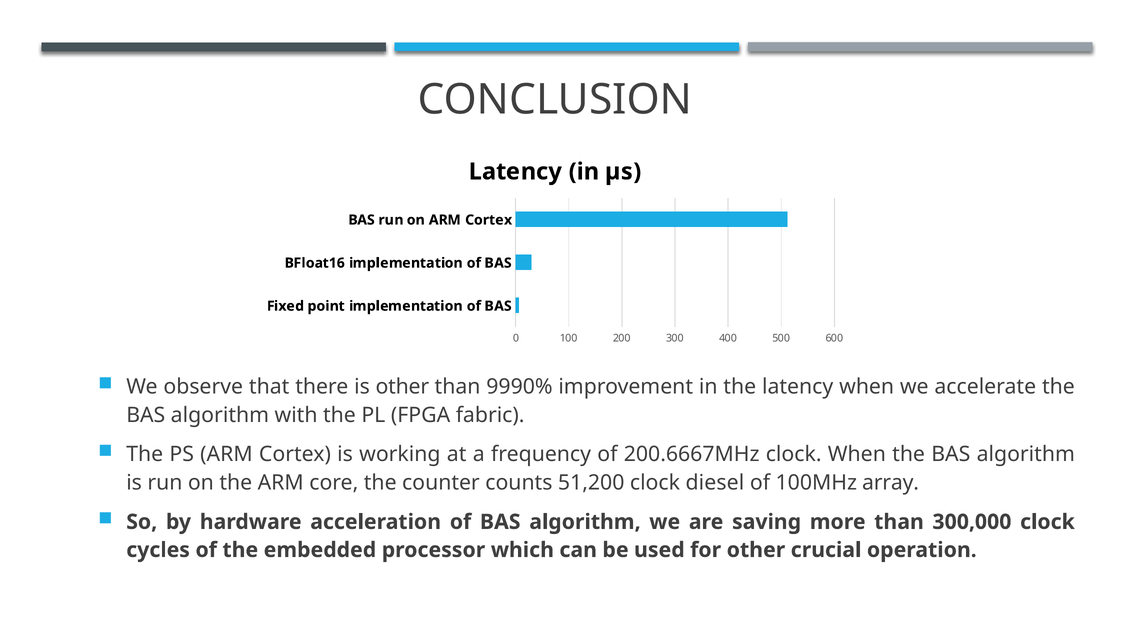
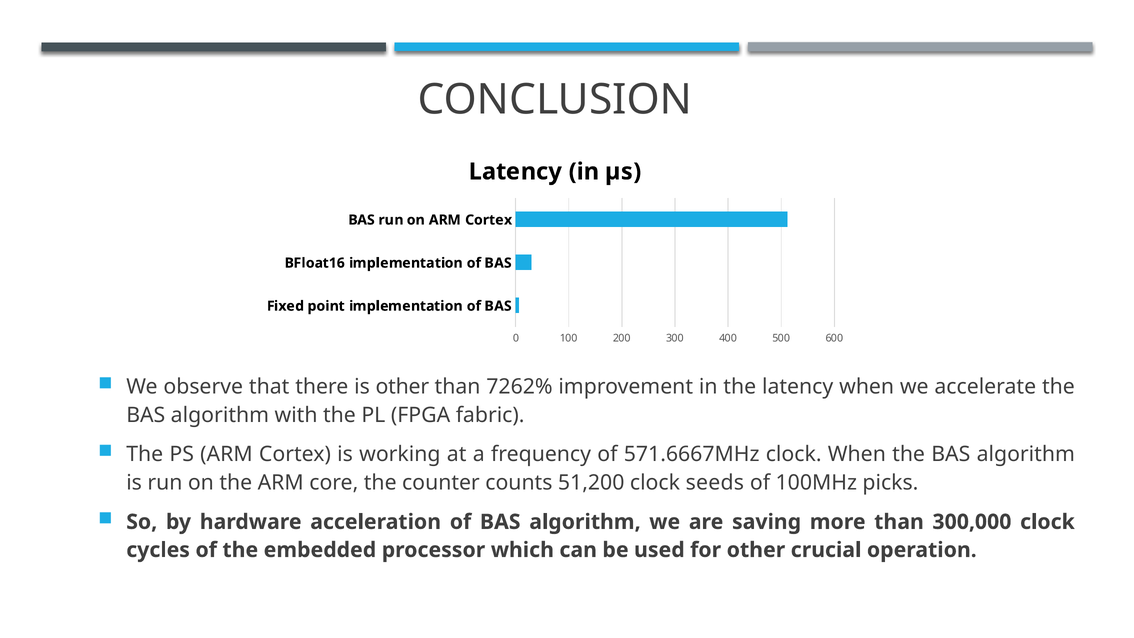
9990%: 9990% -> 7262% (519, 387)
200.6667MHz: 200.6667MHz -> 571.6667MHz (692, 454)
diesel: diesel -> seeds (715, 482)
array: array -> picks (890, 482)
